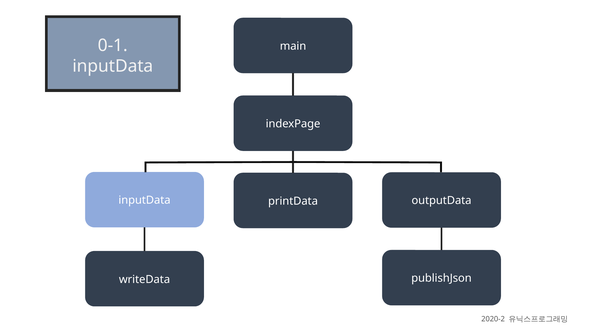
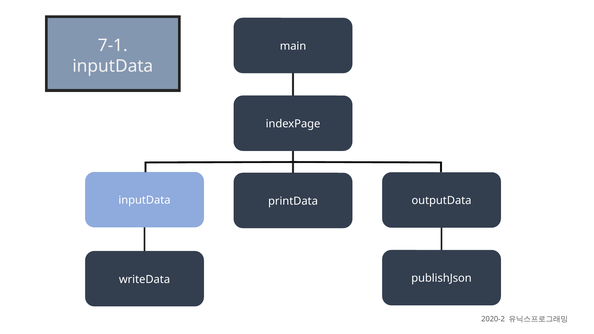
0-1: 0-1 -> 7-1 (113, 45)
